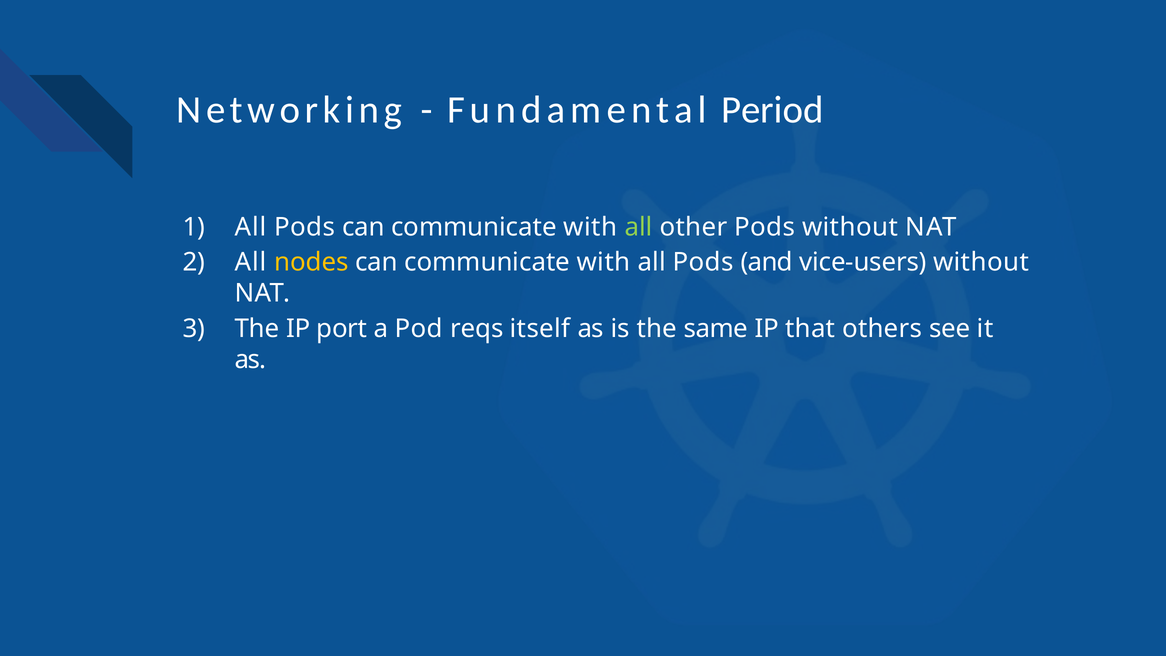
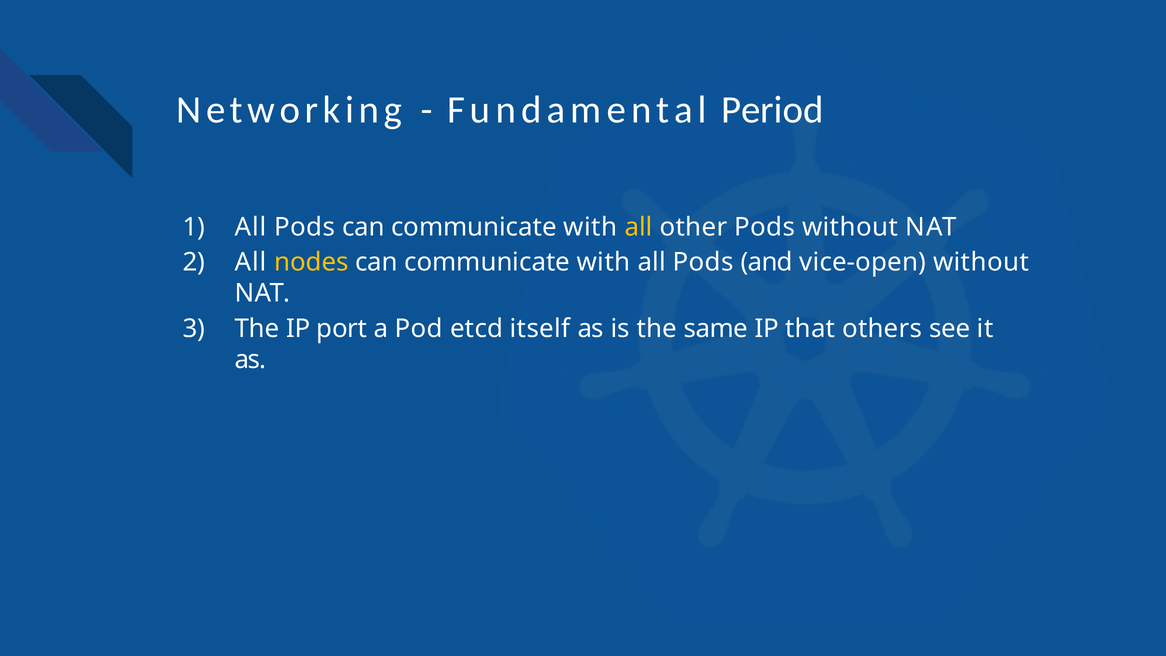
all colour: light green -> yellow (639, 227)
vice-users: vice-users -> vice-open (863, 262)
reqs: reqs -> etcd (477, 329)
